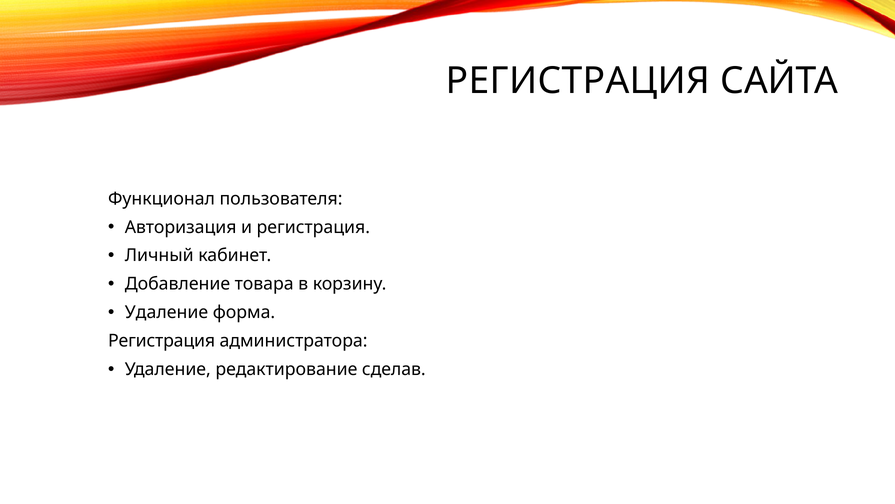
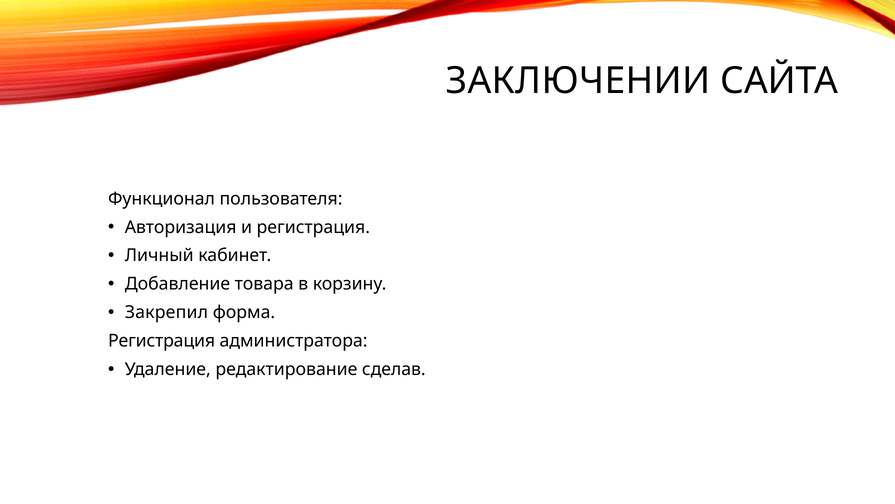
РЕГИСТРАЦИЯ: РЕГИСТРАЦИЯ -> ЗАКЛЮЧЕНИИ (578, 81)
Удаление: Удаление -> Закрепил (166, 312)
